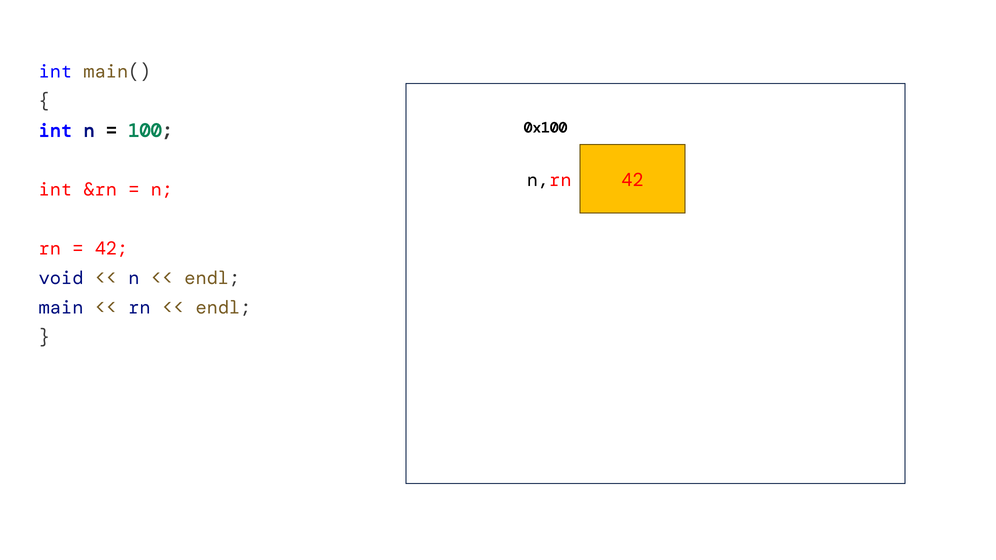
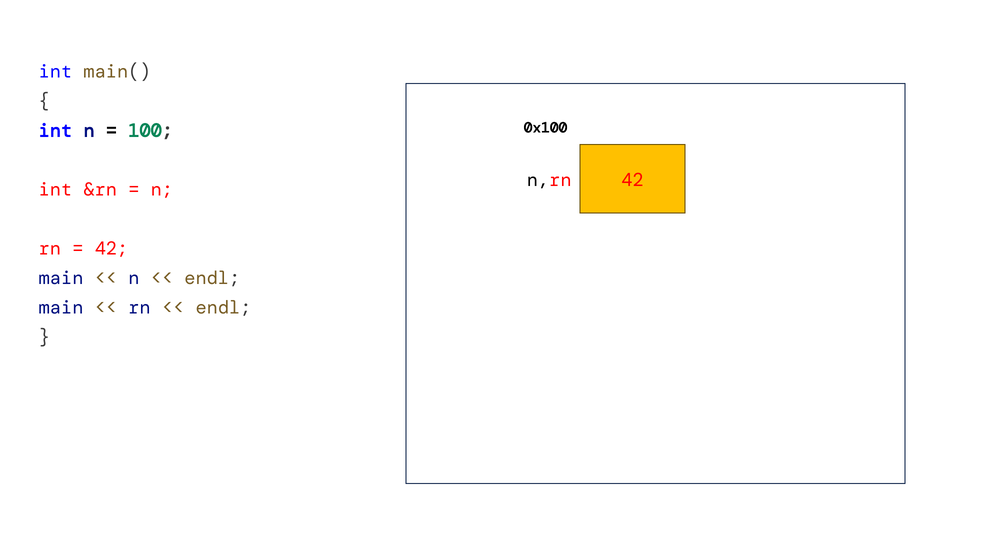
void: void -> main (61, 278)
